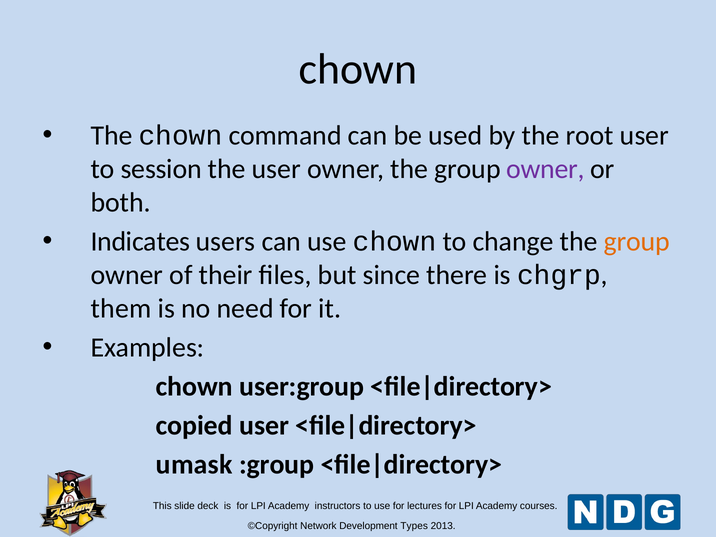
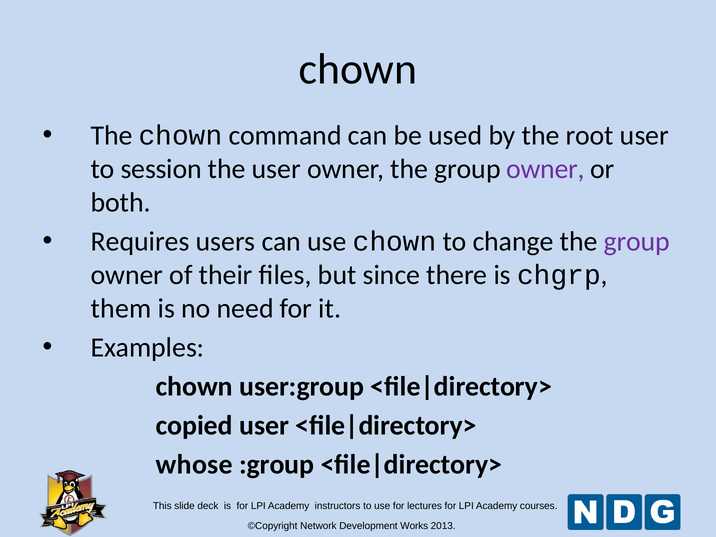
Indicates: Indicates -> Requires (140, 241)
group colour: orange -> purple (637, 241)
umask: umask -> whose (194, 464)
Types: Types -> Works (414, 526)
